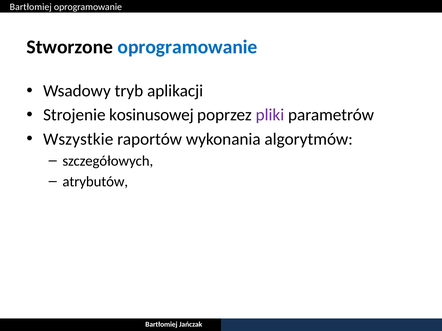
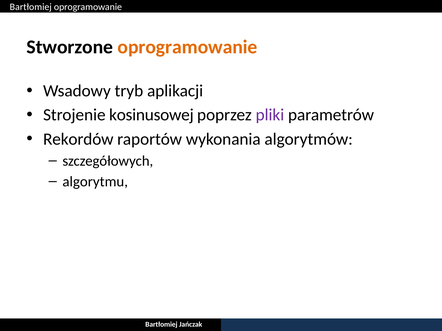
oprogramowanie colour: blue -> orange (188, 47)
Wszystkie: Wszystkie -> Rekordów (78, 139)
atrybutów: atrybutów -> algorytmu (95, 182)
